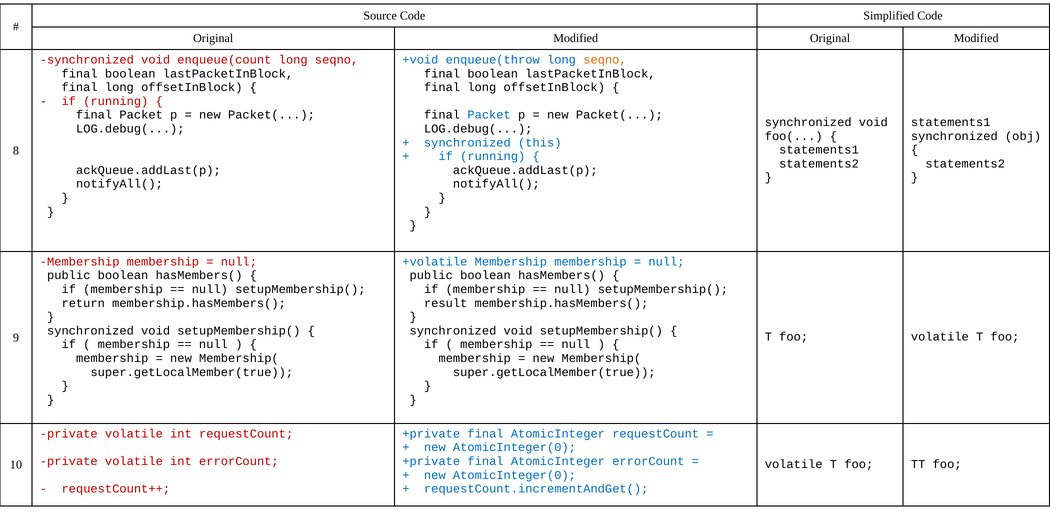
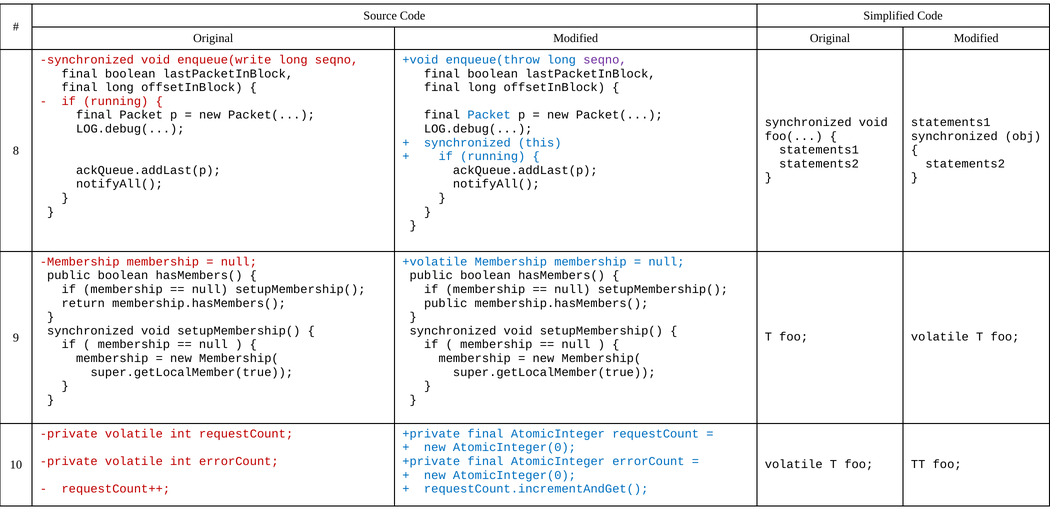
enqueue(count: enqueue(count -> enqueue(write (224, 60)
seqno colour: orange -> purple (605, 60)
result: result -> public (446, 303)
